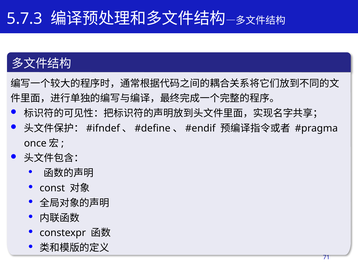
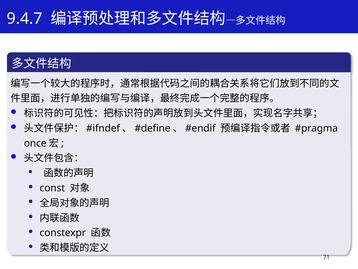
5.7.3: 5.7.3 -> 9.4.7 (25, 18)
